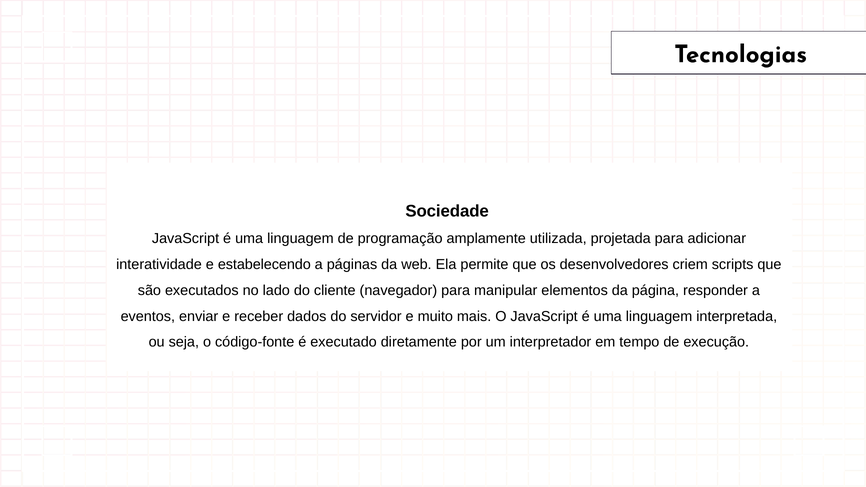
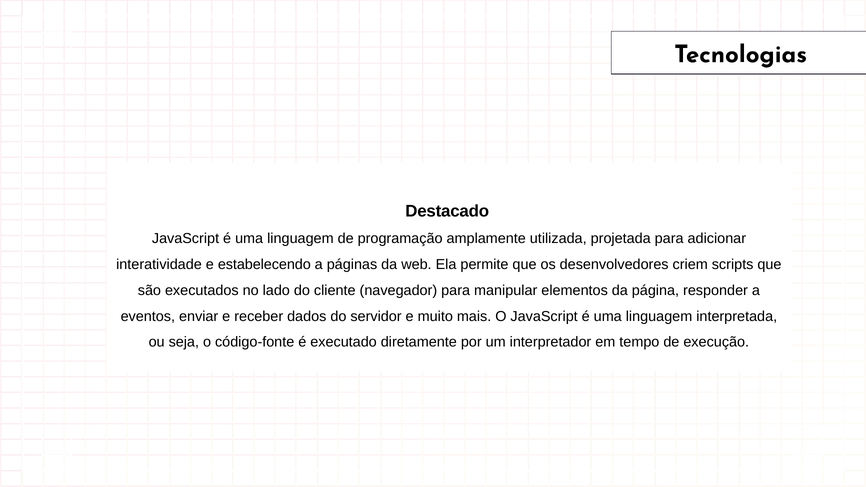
Sociedade: Sociedade -> Destacado (447, 211)
